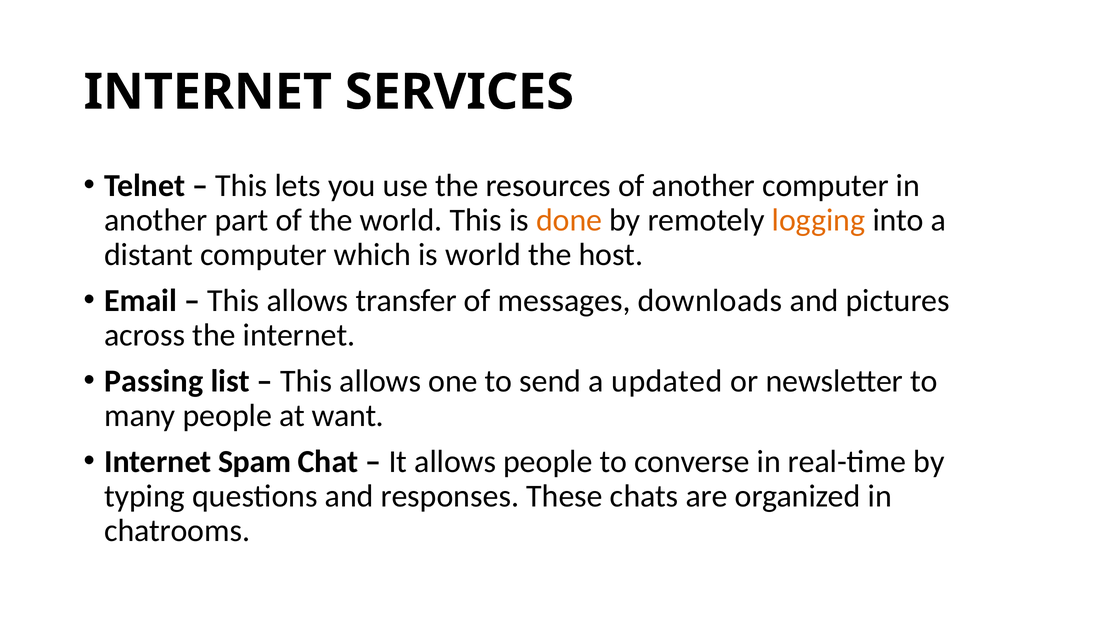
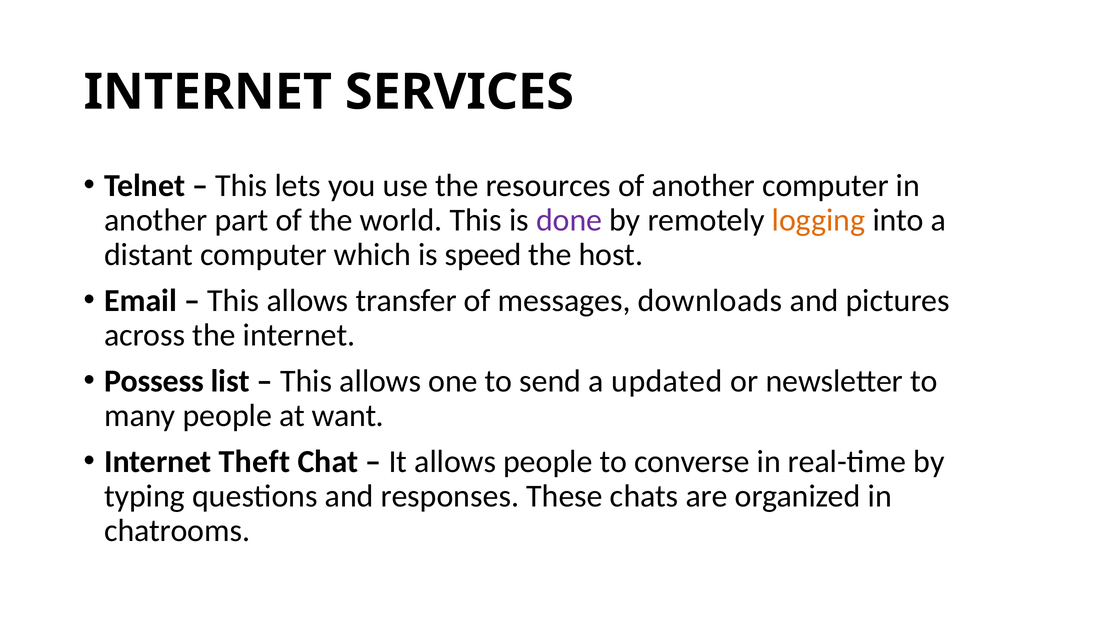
done colour: orange -> purple (569, 220)
is world: world -> speed (483, 254)
Passing: Passing -> Possess (154, 381)
Spam: Spam -> Theft (254, 461)
